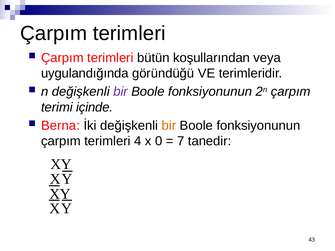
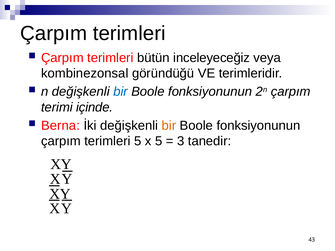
koşullarından: koşullarından -> inceleyeceğiz (212, 58)
uygulandığında: uygulandığında -> kombinezonsal (85, 74)
bir colour: purple -> blue (120, 92)
terimleri 4: 4 -> 5 (138, 141)
x 0: 0 -> 5 (159, 141)
7: 7 -> 3 (181, 141)
